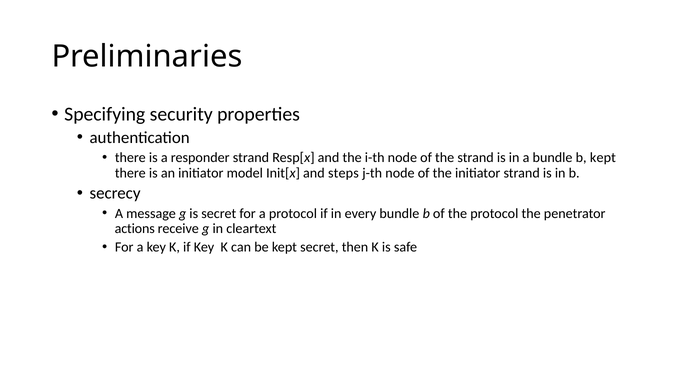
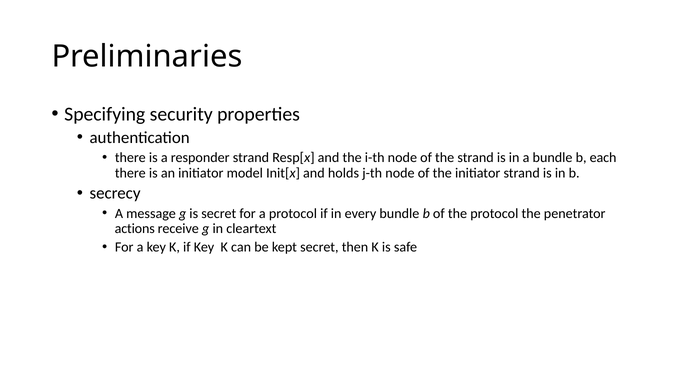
b kept: kept -> each (603, 158)
steps: steps -> holds (343, 173)
